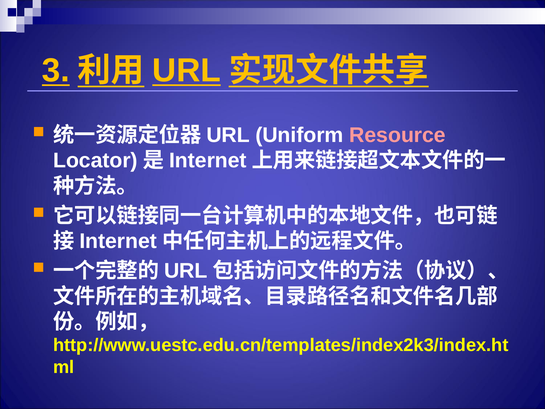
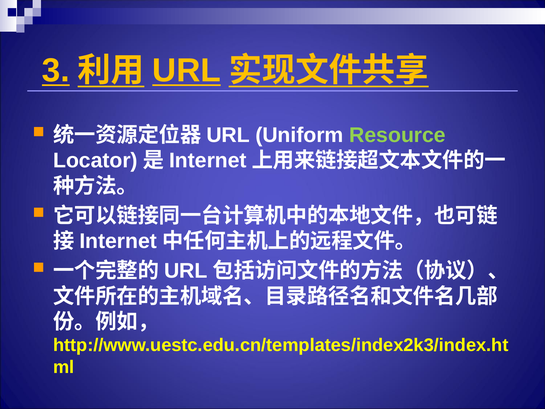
Resource colour: pink -> light green (397, 135)
